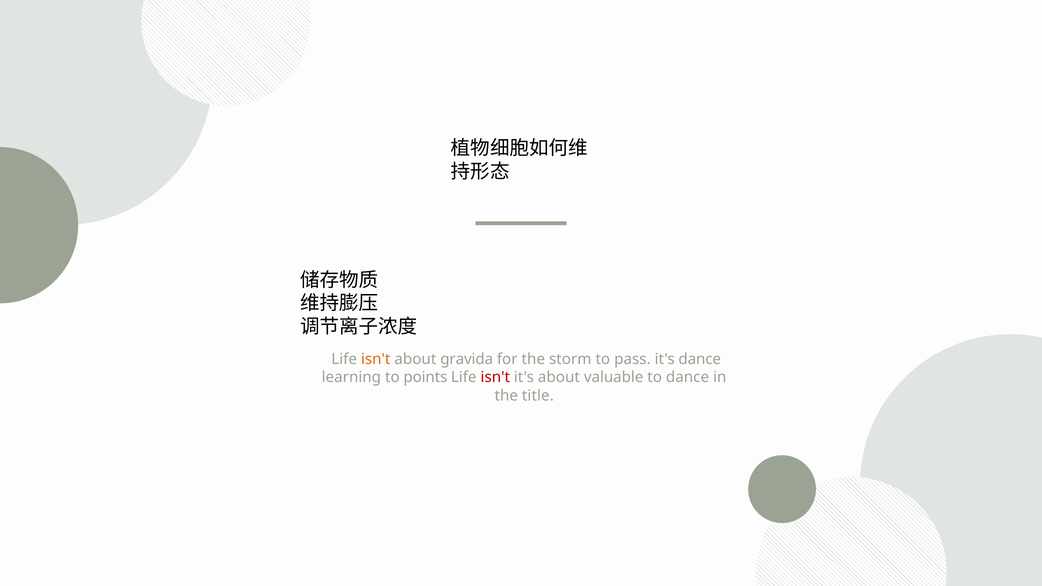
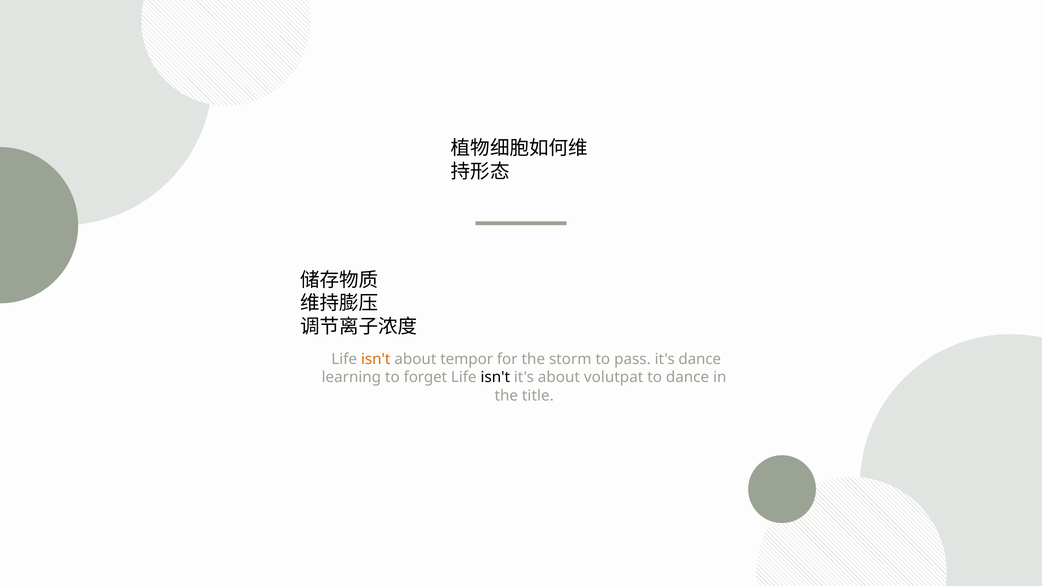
gravida: gravida -> tempor (467, 359)
points: points -> forget (425, 377)
isn't colour: red -> black (495, 377)
valuable: valuable -> volutpat (614, 377)
